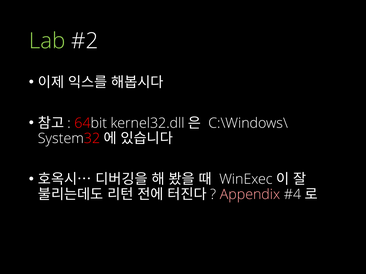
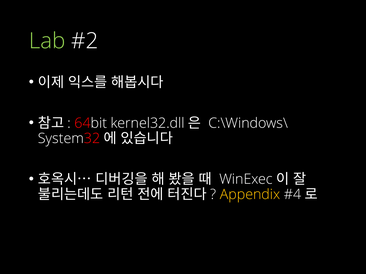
Appendix colour: pink -> yellow (250, 195)
